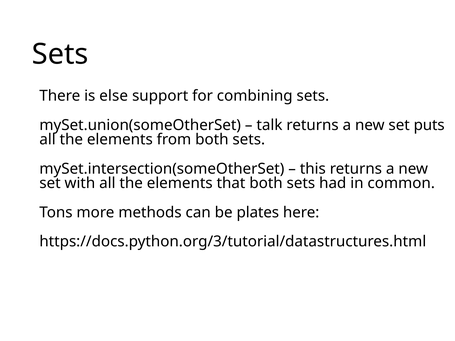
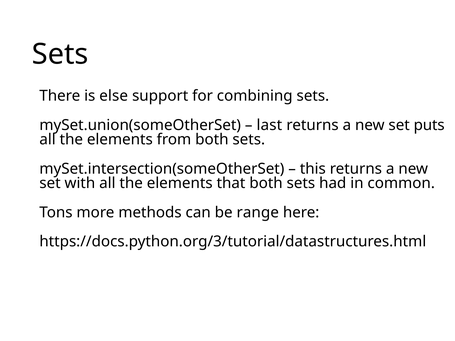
talk: talk -> last (269, 125)
plates: plates -> range (258, 213)
